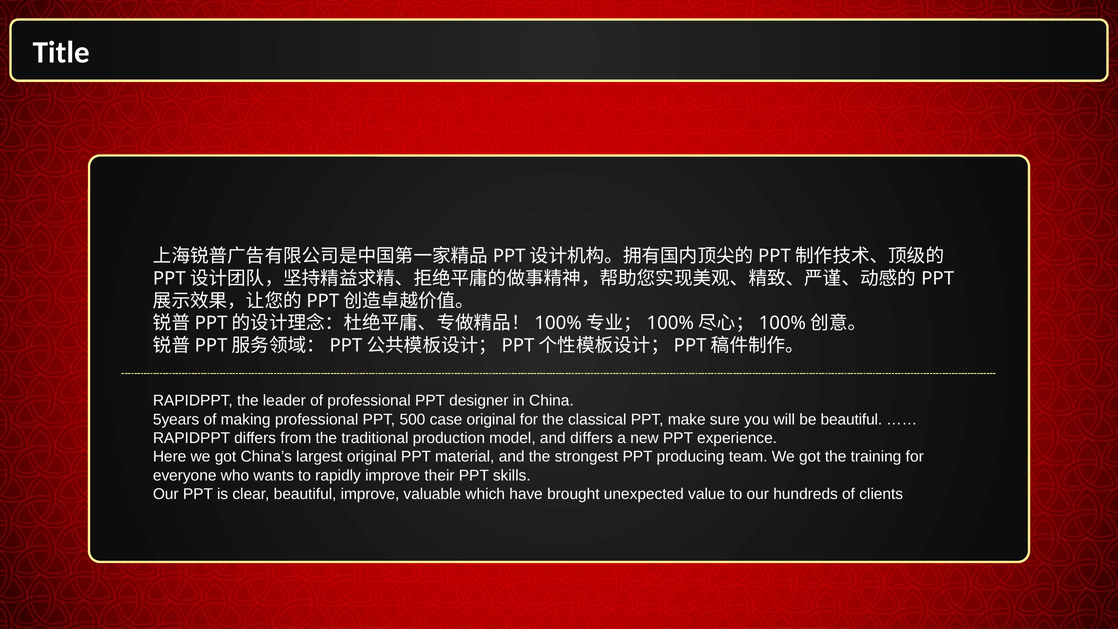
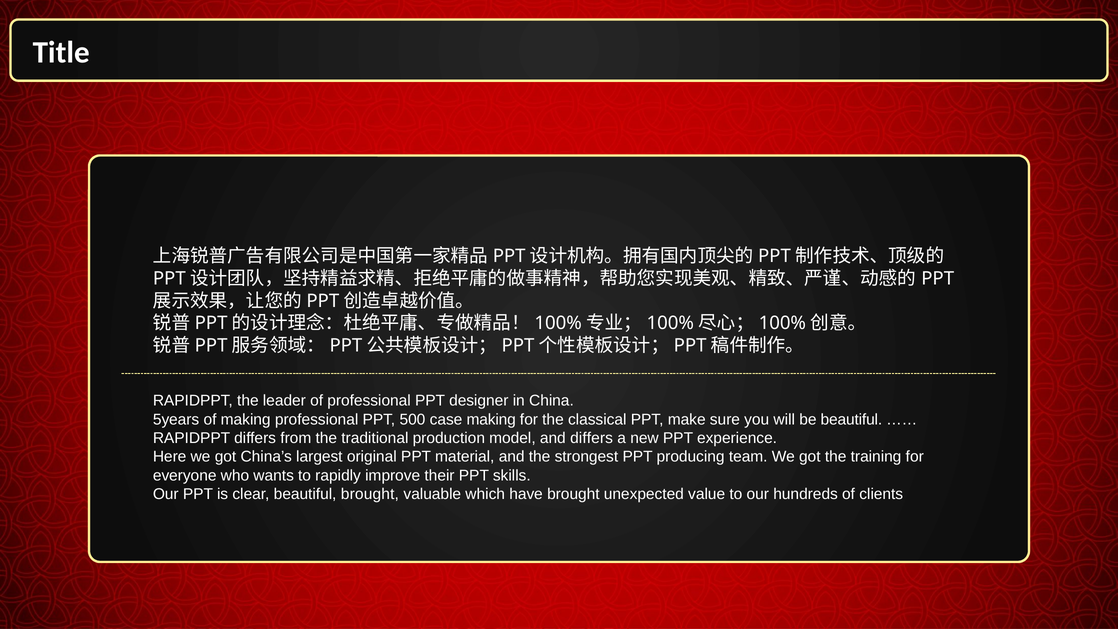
case original: original -> making (491, 419)
beautiful improve: improve -> brought (370, 494)
